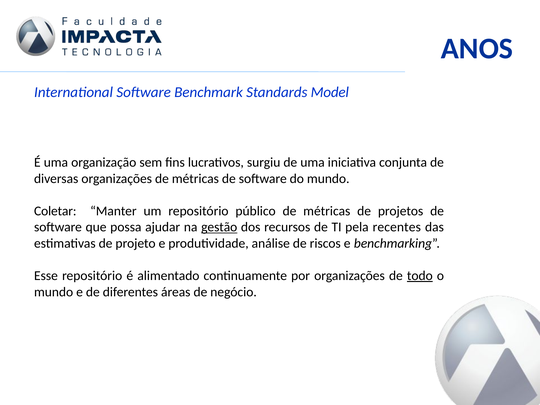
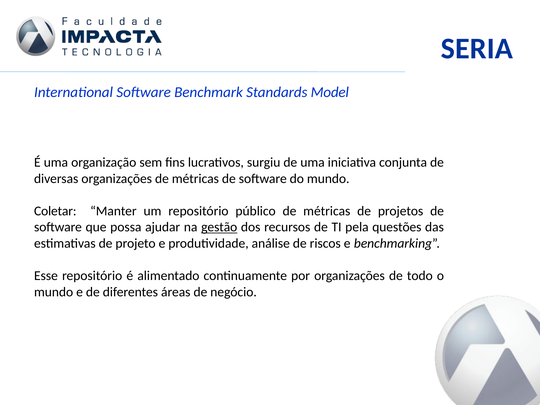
ANOS: ANOS -> SERIA (477, 49)
recentes: recentes -> questões (397, 227)
todo underline: present -> none (420, 276)
